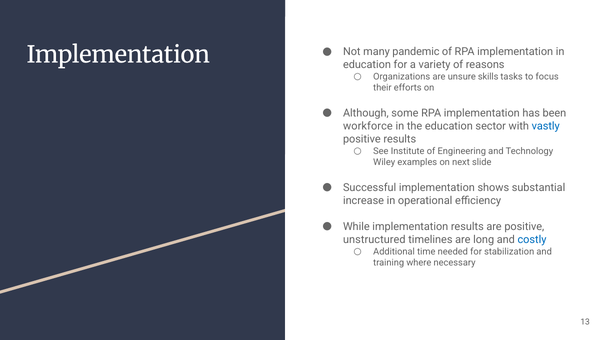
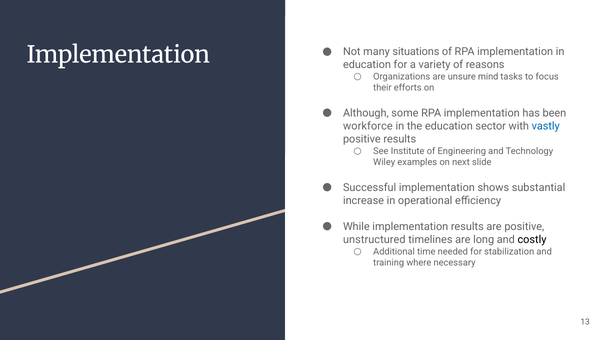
pandemic: pandemic -> situations (416, 52)
skills: skills -> mind (488, 77)
costly colour: blue -> black (532, 239)
